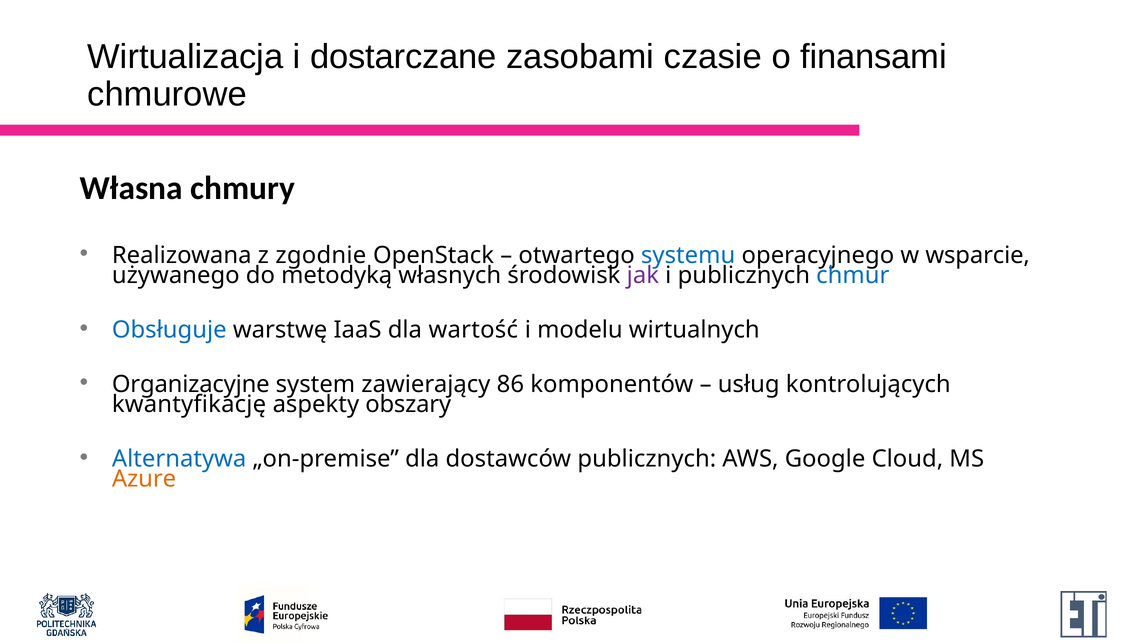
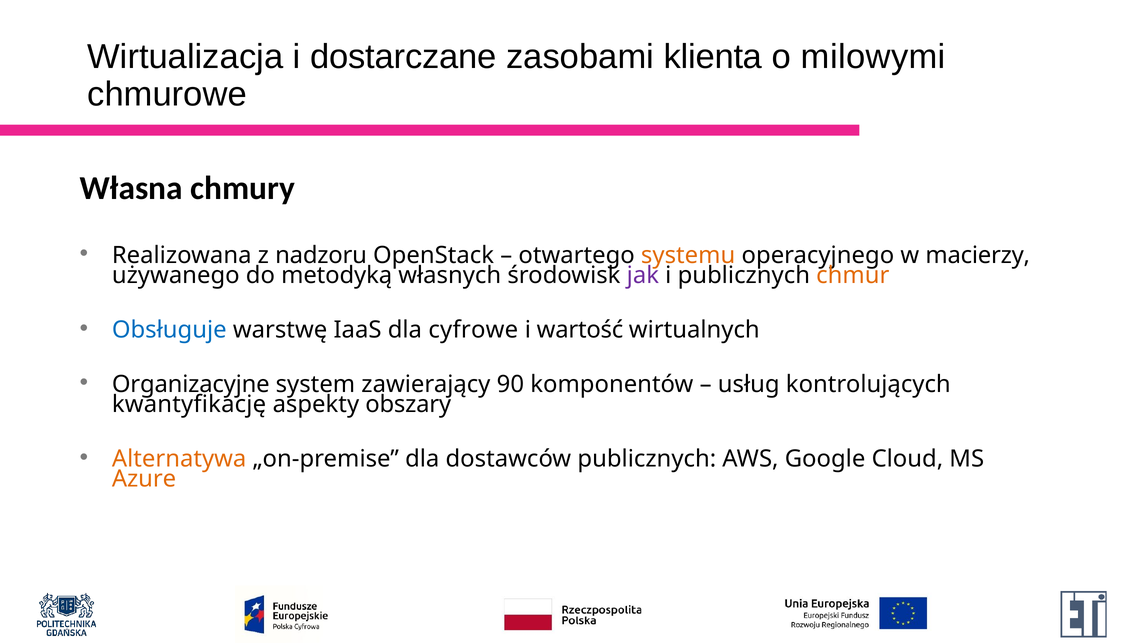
czasie: czasie -> klienta (713, 57)
finansami: finansami -> milowymi (873, 57)
zgodnie: zgodnie -> nadzoru (321, 255)
systemu colour: blue -> orange (688, 255)
wsparcie: wsparcie -> macierzy (978, 255)
chmur colour: blue -> orange (853, 275)
wartość: wartość -> cyfrowe (473, 330)
modelu: modelu -> wartość (580, 330)
86: 86 -> 90 (510, 384)
Alternatywa colour: blue -> orange (179, 459)
